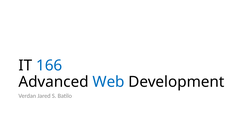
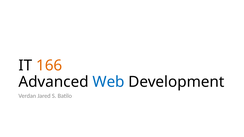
166 colour: blue -> orange (49, 66)
